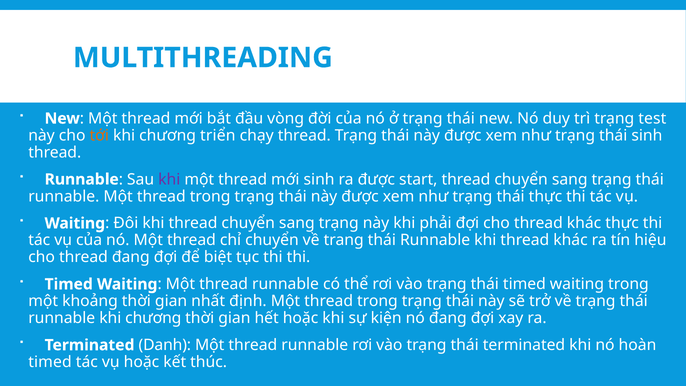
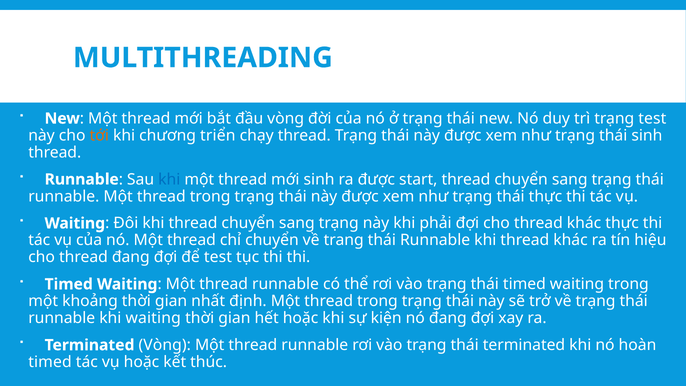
khi colour: purple -> blue (169, 179)
để biệt: biệt -> test (218, 257)
runnable khi chương: chương -> waiting (153, 318)
Terminated Danh: Danh -> Vòng (165, 345)
